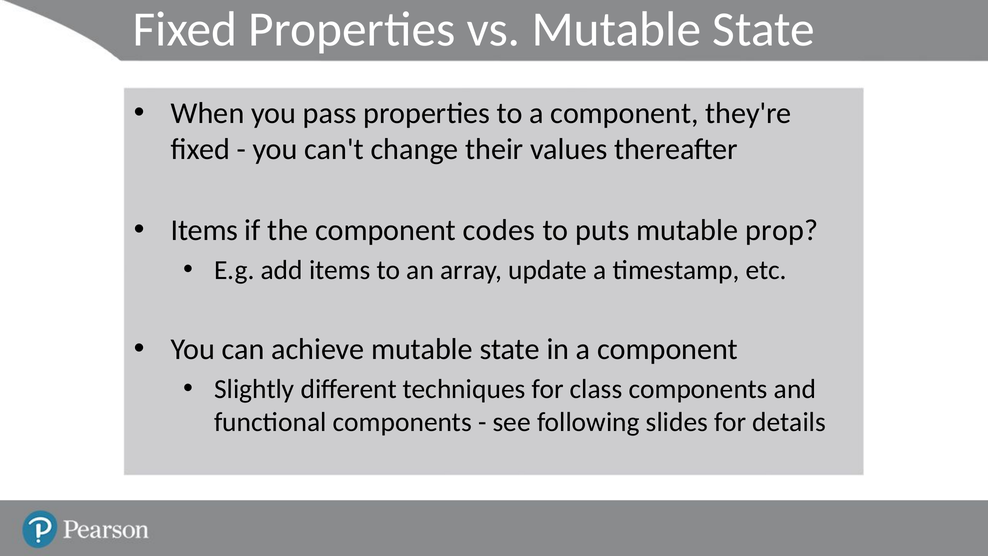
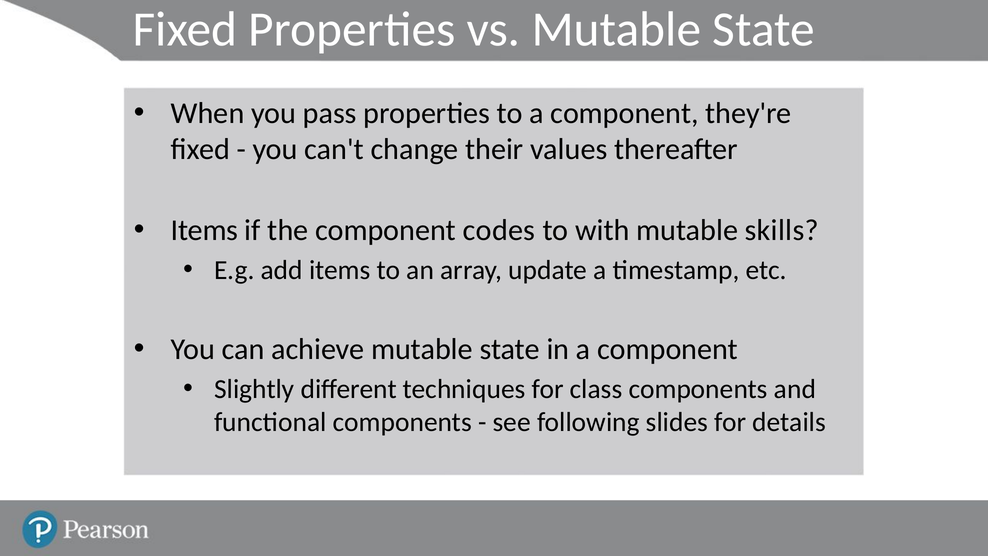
puts: puts -> with (602, 230)
prop: prop -> skills (782, 230)
